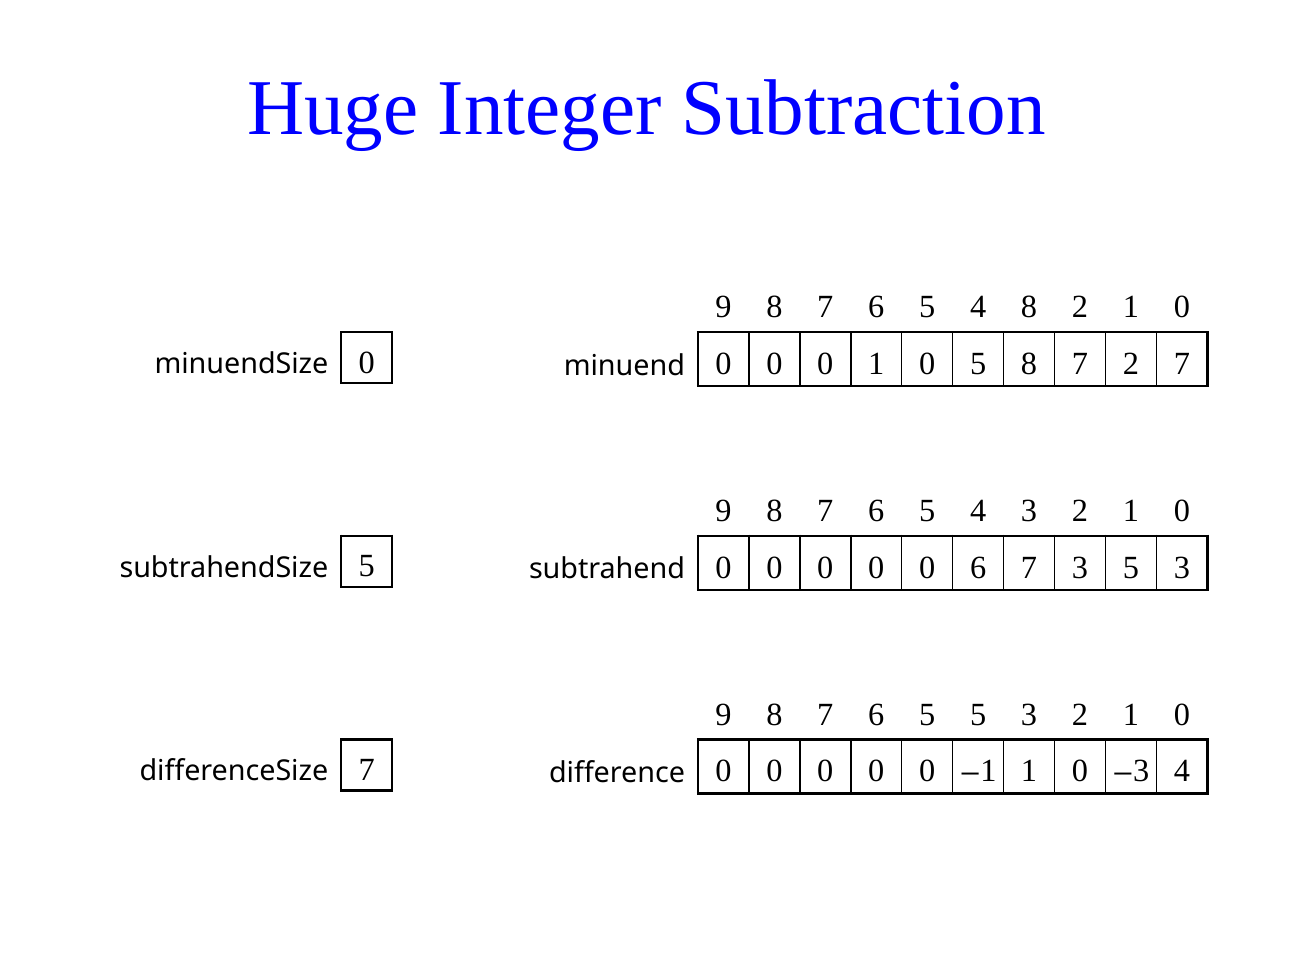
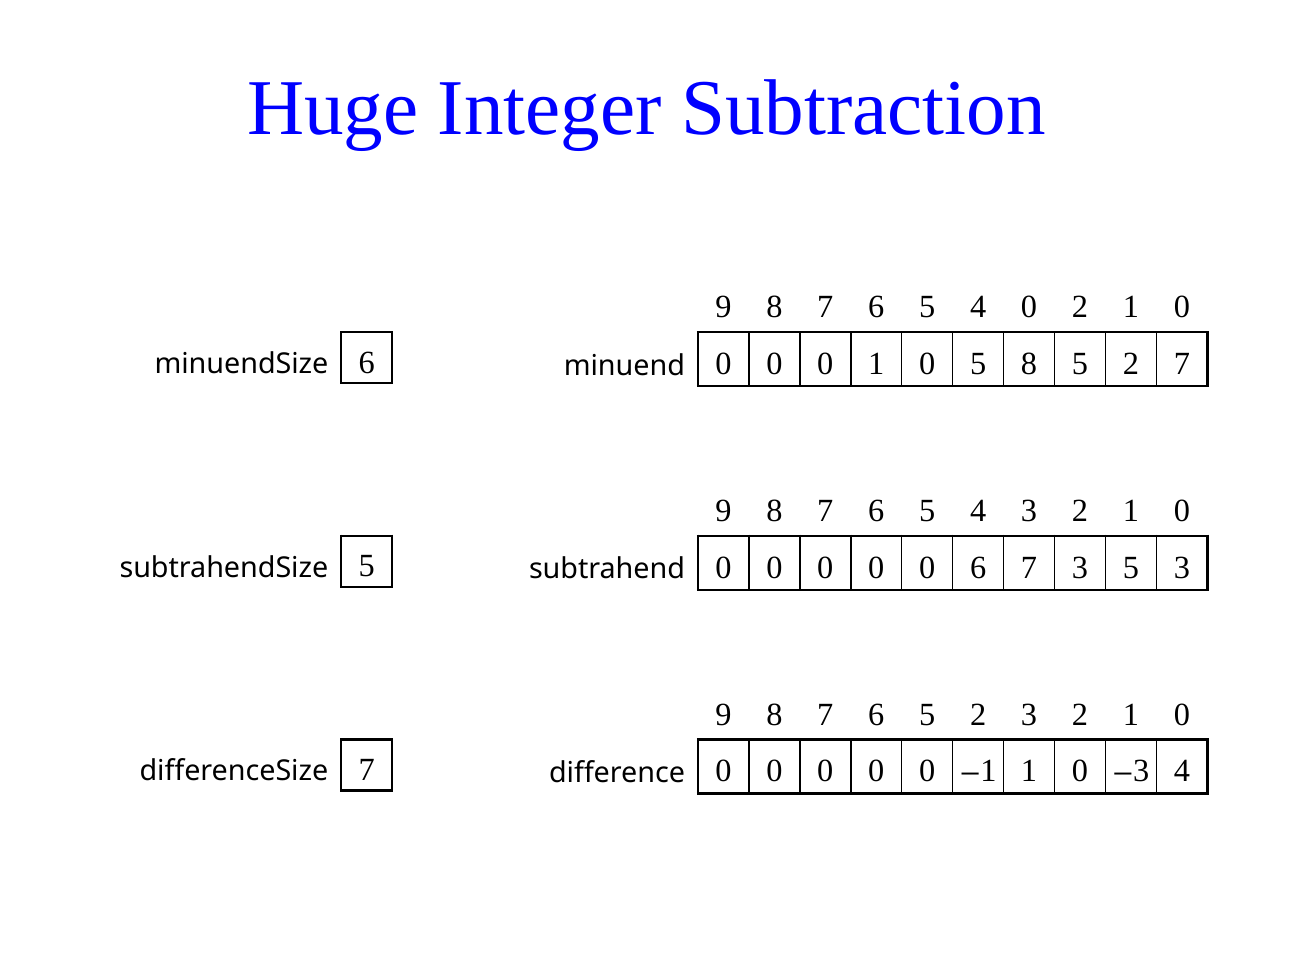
4 8: 8 -> 0 (1029, 307)
minuendSize 0: 0 -> 6 (367, 363)
5 8 7: 7 -> 5 (1080, 364)
6 5 5: 5 -> 2 (978, 715)
